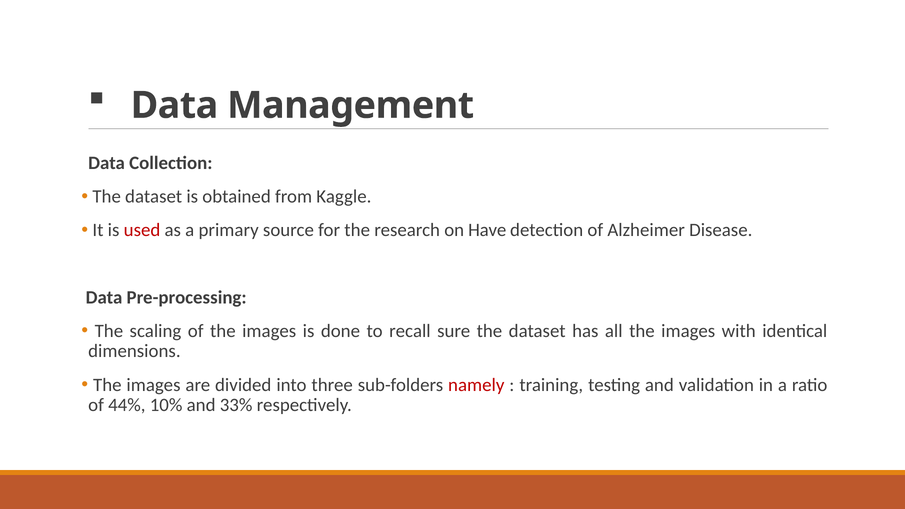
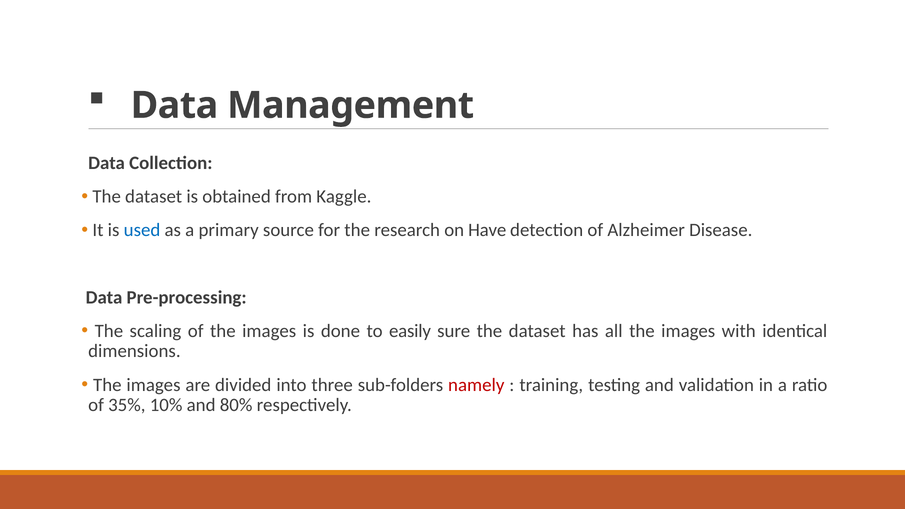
used colour: red -> blue (142, 230)
recall: recall -> easily (410, 331)
44%: 44% -> 35% (127, 405)
33%: 33% -> 80% (236, 405)
